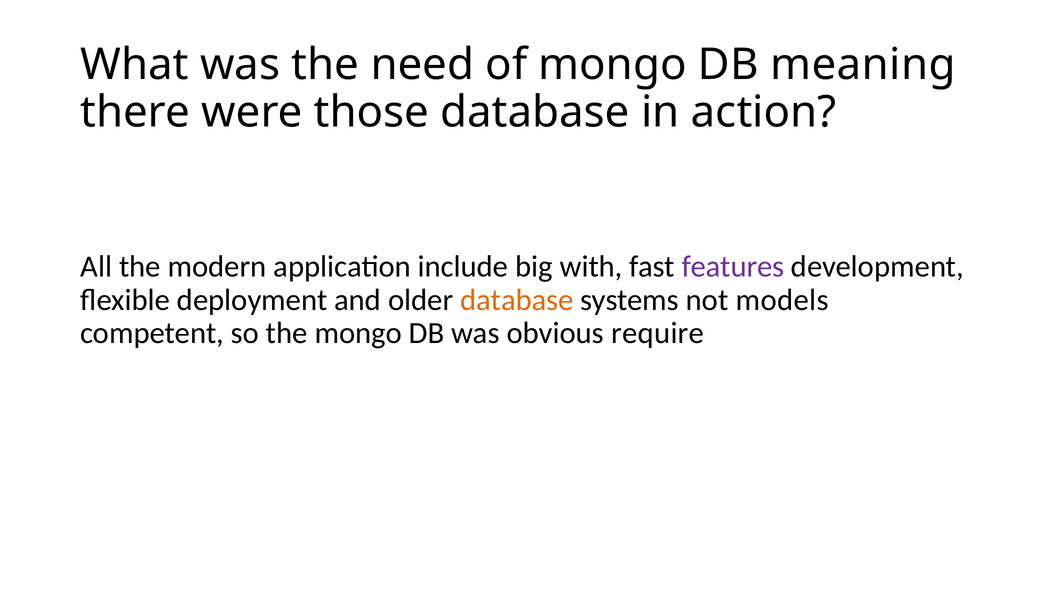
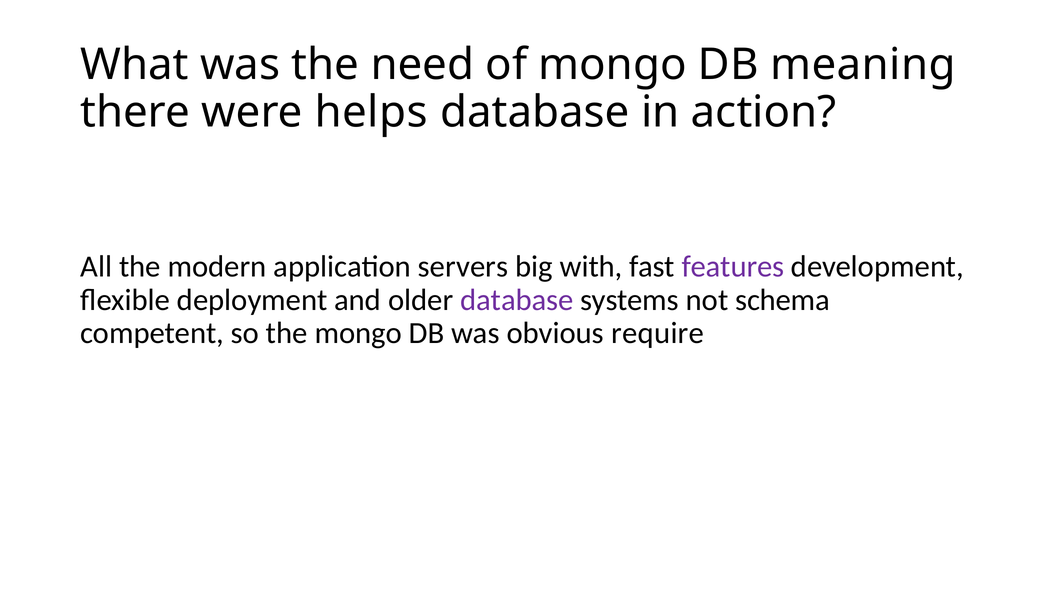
those: those -> helps (371, 112)
include: include -> servers (463, 267)
database colour: orange -> purple (517, 300)
models: models -> schema (783, 300)
